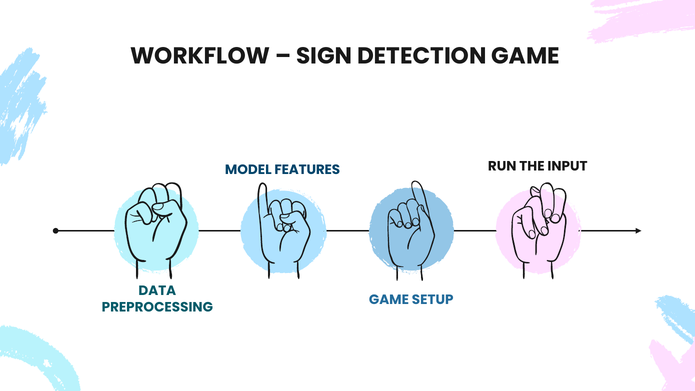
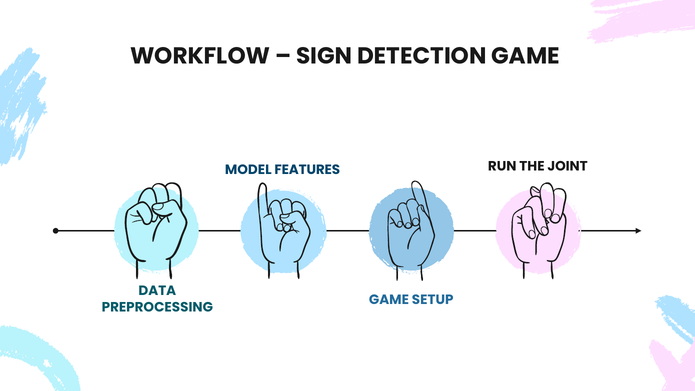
INPUT: INPUT -> JOINT (568, 166)
